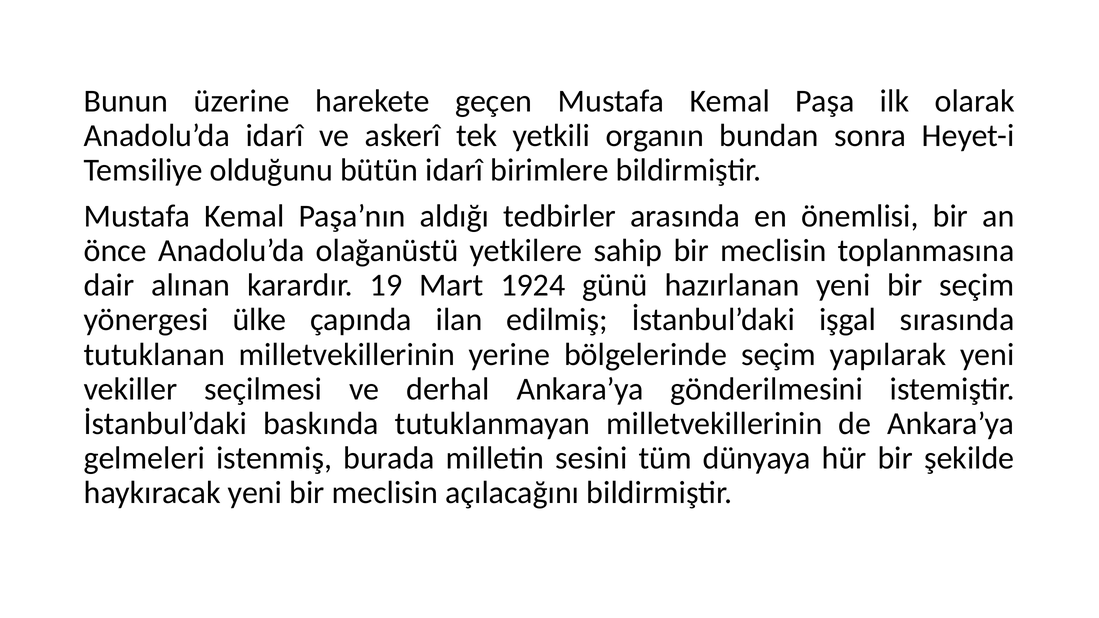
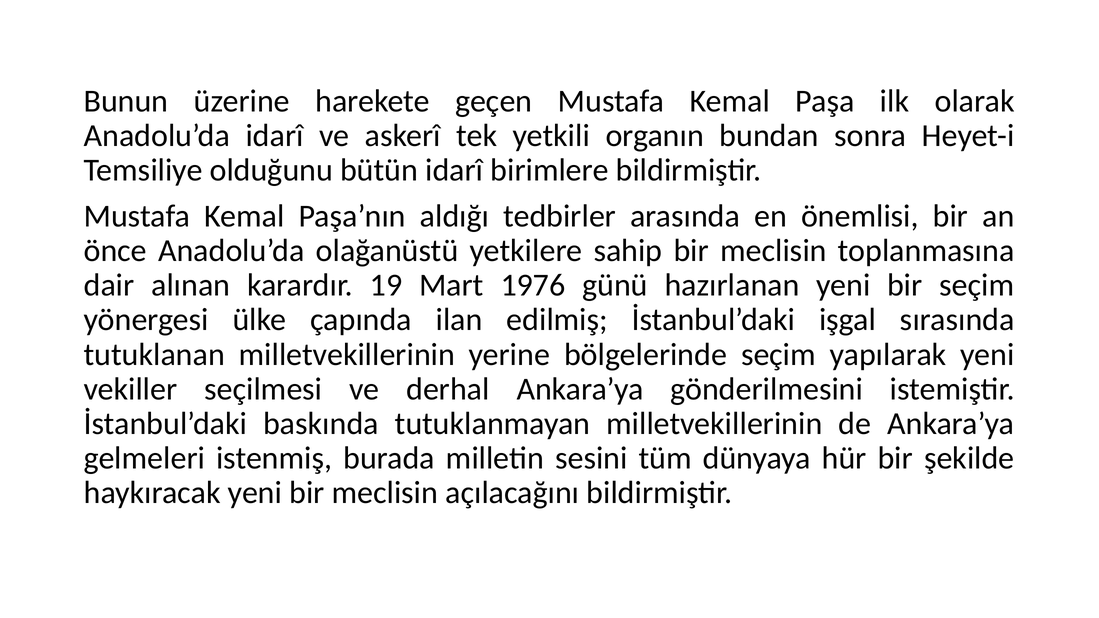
1924: 1924 -> 1976 (533, 285)
